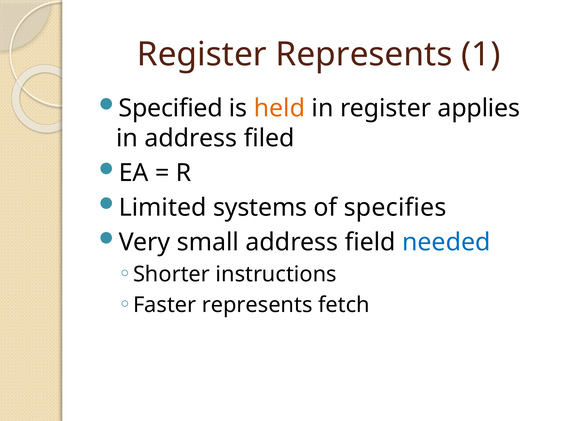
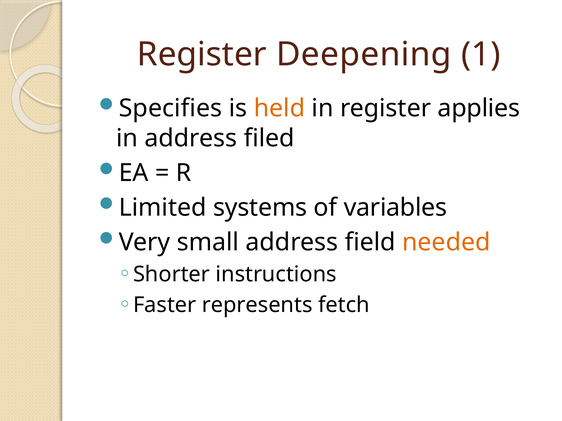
Register Represents: Represents -> Deepening (364, 54)
Specified: Specified -> Specifies (171, 108)
specifies: specifies -> variables (395, 208)
needed colour: blue -> orange (446, 242)
